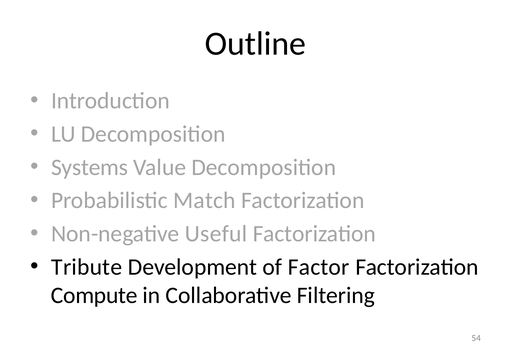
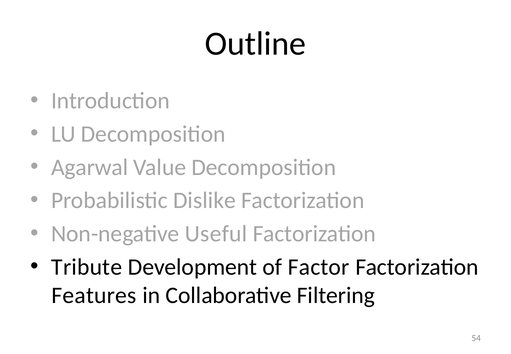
Systems: Systems -> Agarwal (90, 167)
Match: Match -> Dislike (204, 200)
Compute: Compute -> Features (94, 295)
